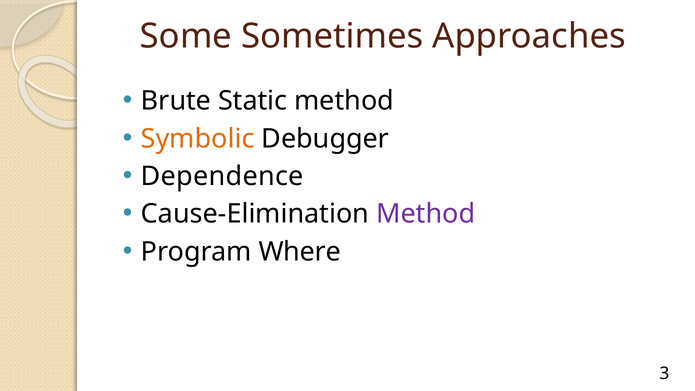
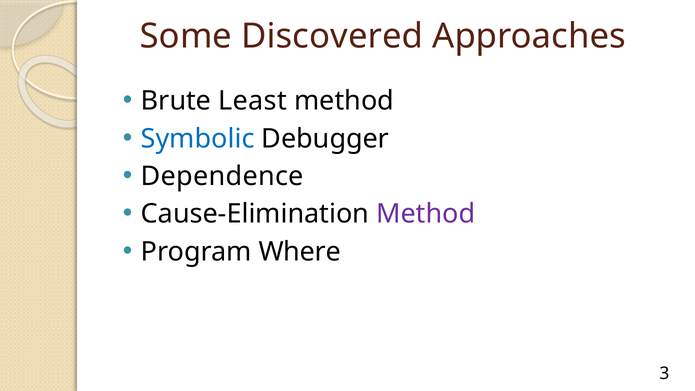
Sometimes: Sometimes -> Discovered (332, 36)
Static: Static -> Least (253, 101)
Symbolic colour: orange -> blue (198, 139)
